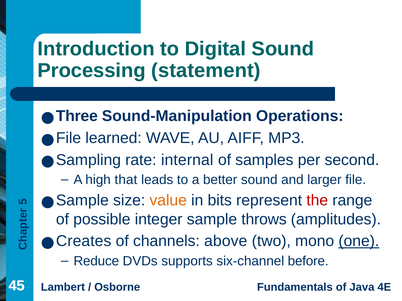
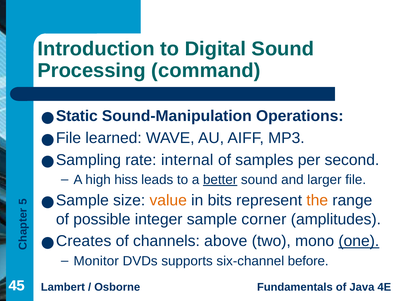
statement: statement -> command (206, 71)
Three: Three -> Static (77, 116)
that: that -> hiss (126, 180)
better underline: none -> present (220, 180)
the colour: red -> orange (317, 201)
throws: throws -> corner (264, 220)
Reduce: Reduce -> Monitor (96, 261)
